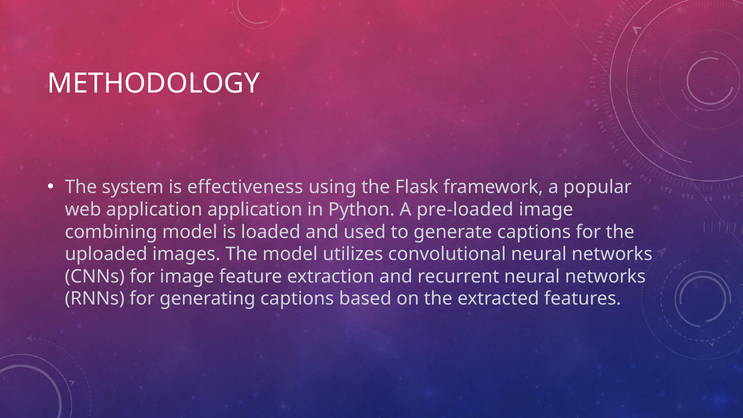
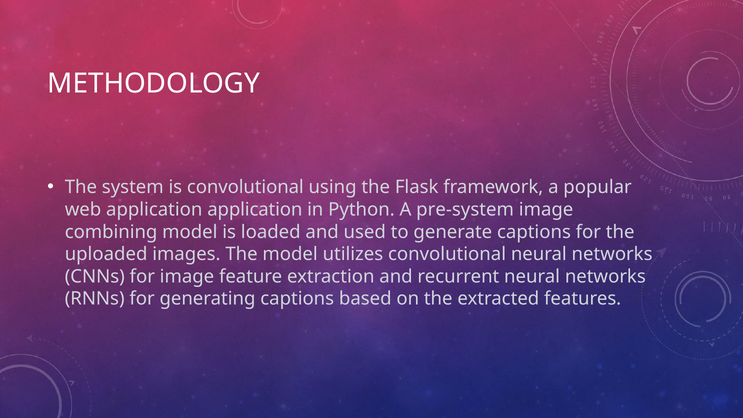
is effectiveness: effectiveness -> convolutional (245, 187)
pre-loaded: pre-loaded -> pre-system (465, 210)
